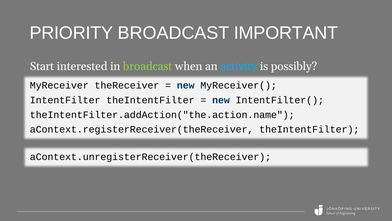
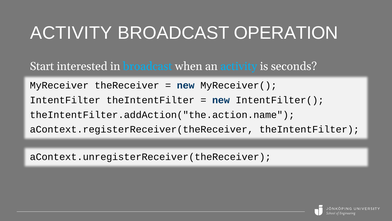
PRIORITY: PRIORITY -> ACTIVITY (71, 33)
IMPORTANT: IMPORTANT -> OPERATION (286, 33)
broadcast colour: light green -> light blue (148, 66)
possibly: possibly -> seconds (294, 66)
